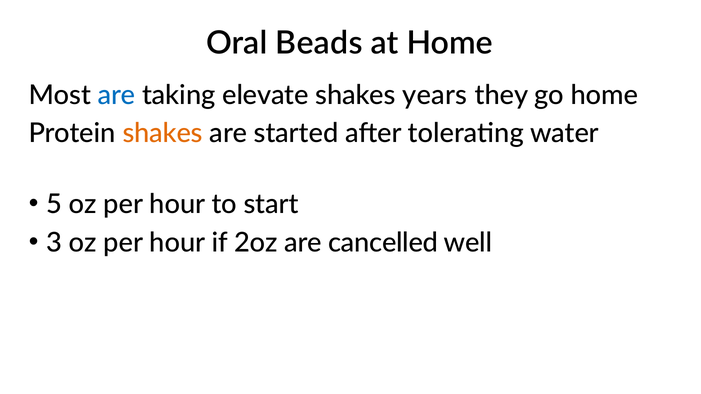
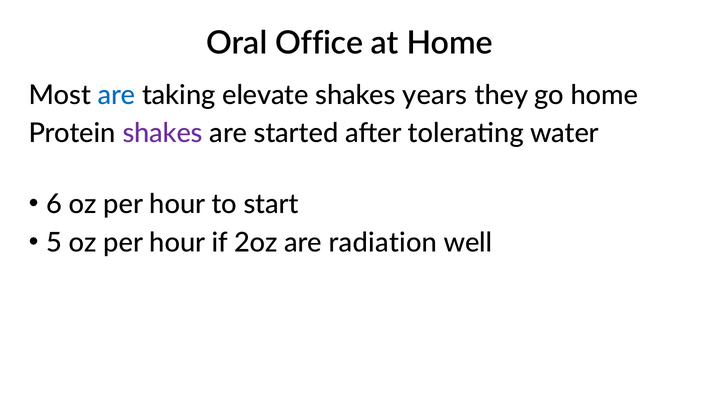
Beads: Beads -> Office (319, 43)
shakes colour: orange -> purple (163, 134)
5: 5 -> 6 (54, 205)
3: 3 -> 5 (54, 243)
cancelled: cancelled -> radiation (383, 243)
